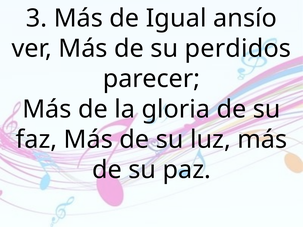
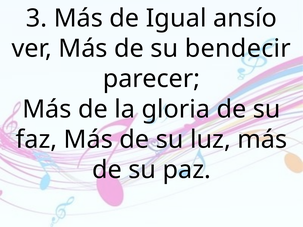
perdidos: perdidos -> bendecir (238, 49)
